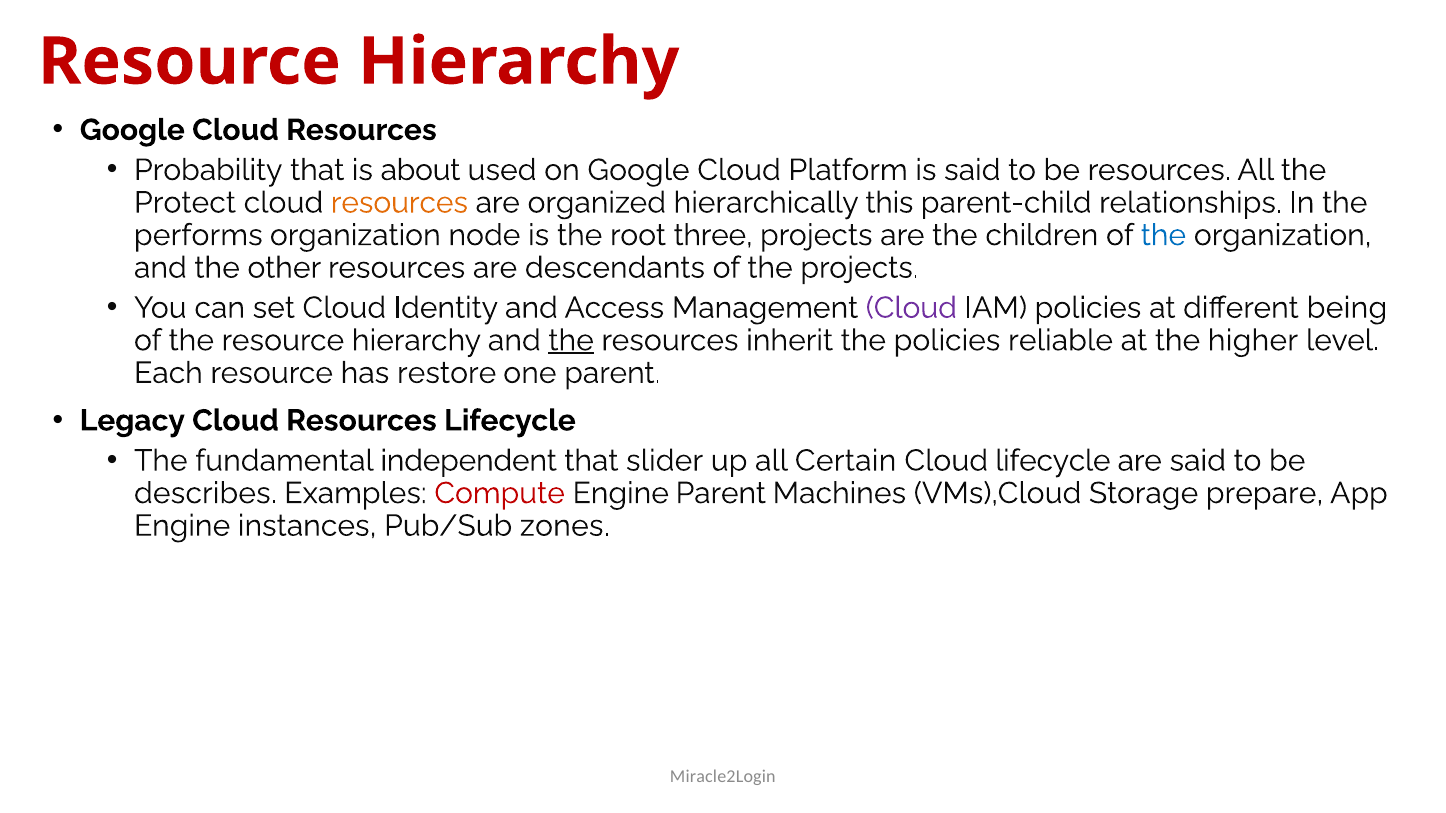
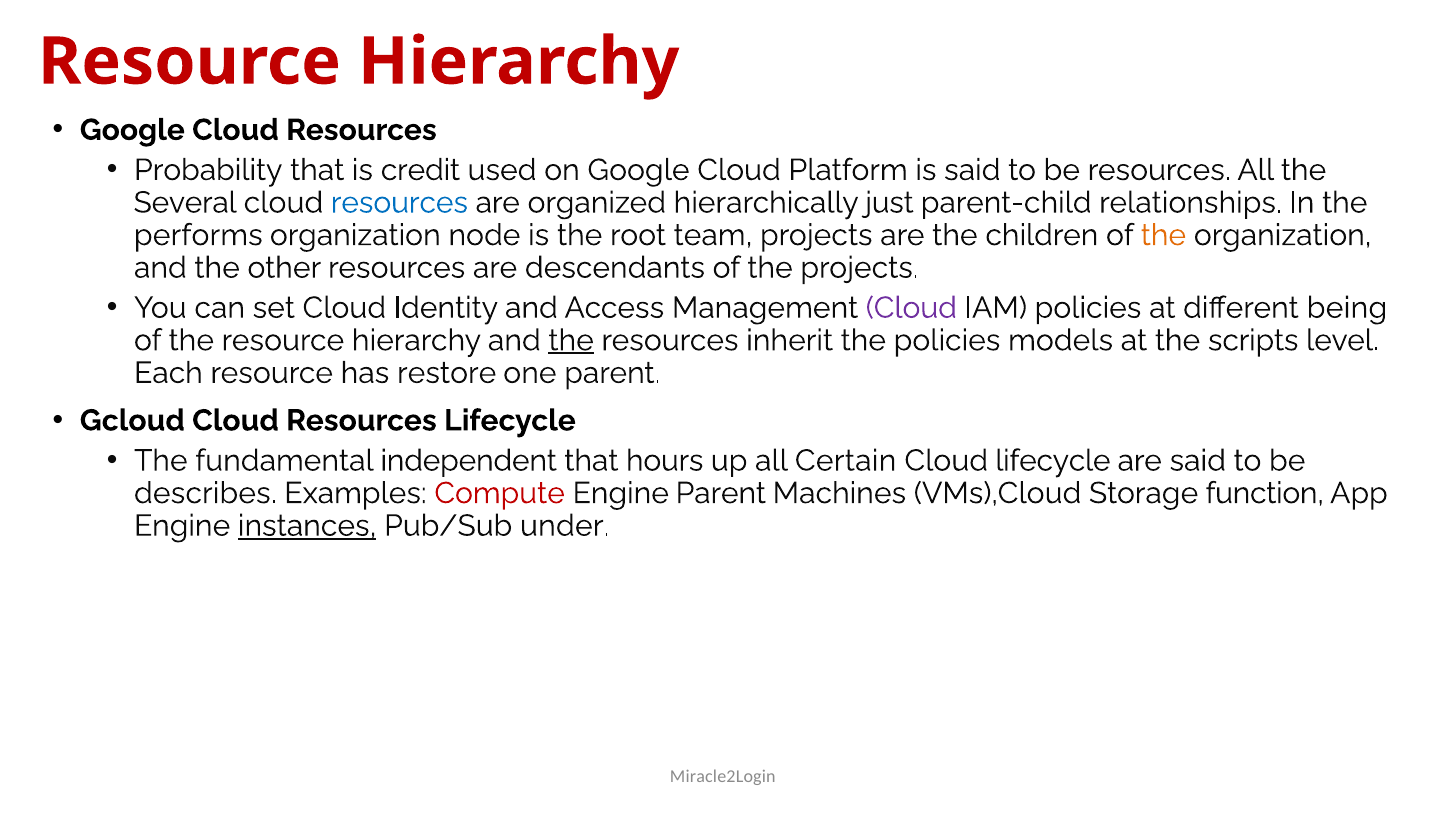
about: about -> credit (420, 170)
Protect: Protect -> Several (185, 203)
resources colour: orange -> blue (399, 203)
this: this -> just (889, 203)
three: three -> team (713, 235)
the colour: blue -> orange (1163, 235)
reliable: reliable -> models (1061, 341)
higher: higher -> scripts (1253, 341)
Legacy: Legacy -> Gcloud (132, 421)
slider: slider -> hours (665, 461)
prepare: prepare -> function (1265, 493)
instances underline: none -> present (307, 526)
zones: zones -> under (565, 526)
